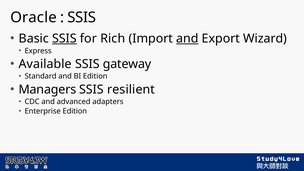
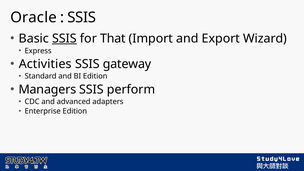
Rich: Rich -> That (113, 39)
and underline: present -> none (187, 39)
Available: Available -> Activities (45, 64)
resilient: resilient -> perform (131, 89)
